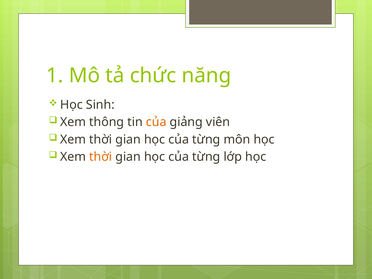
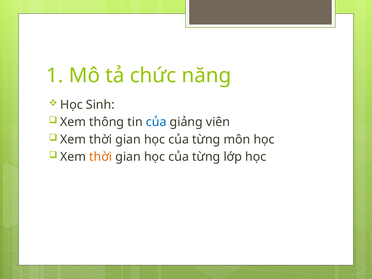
của colour: orange -> blue (156, 122)
